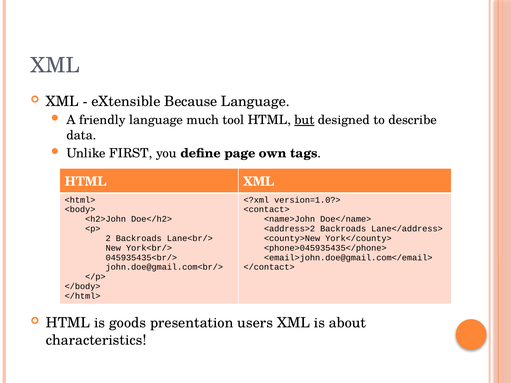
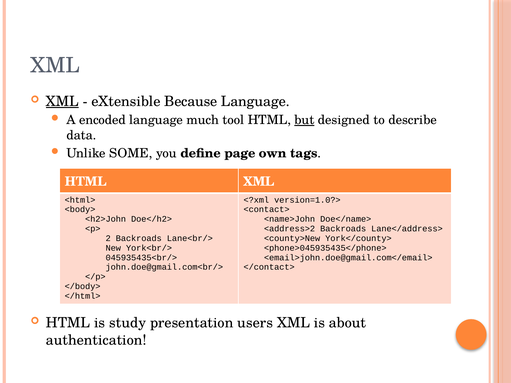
XML underline: none -> present (62, 101)
friendly: friendly -> encoded (102, 120)
FIRST: FIRST -> SOME (131, 153)
goods: goods -> study (128, 323)
characteristics: characteristics -> authentication (96, 340)
